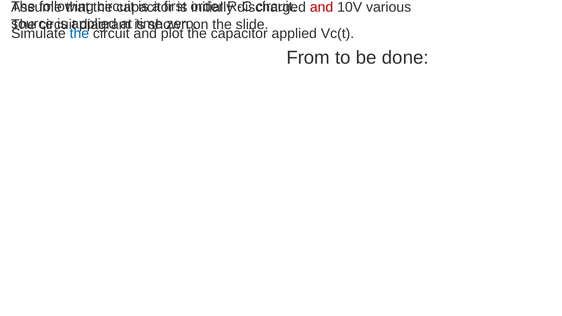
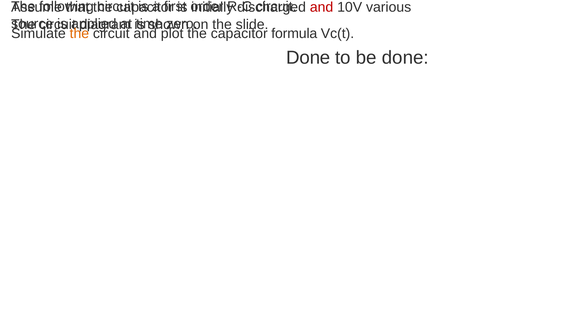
the colour: blue -> orange (79, 34)
applied: applied -> formula (294, 34)
From: From -> Done (308, 58)
